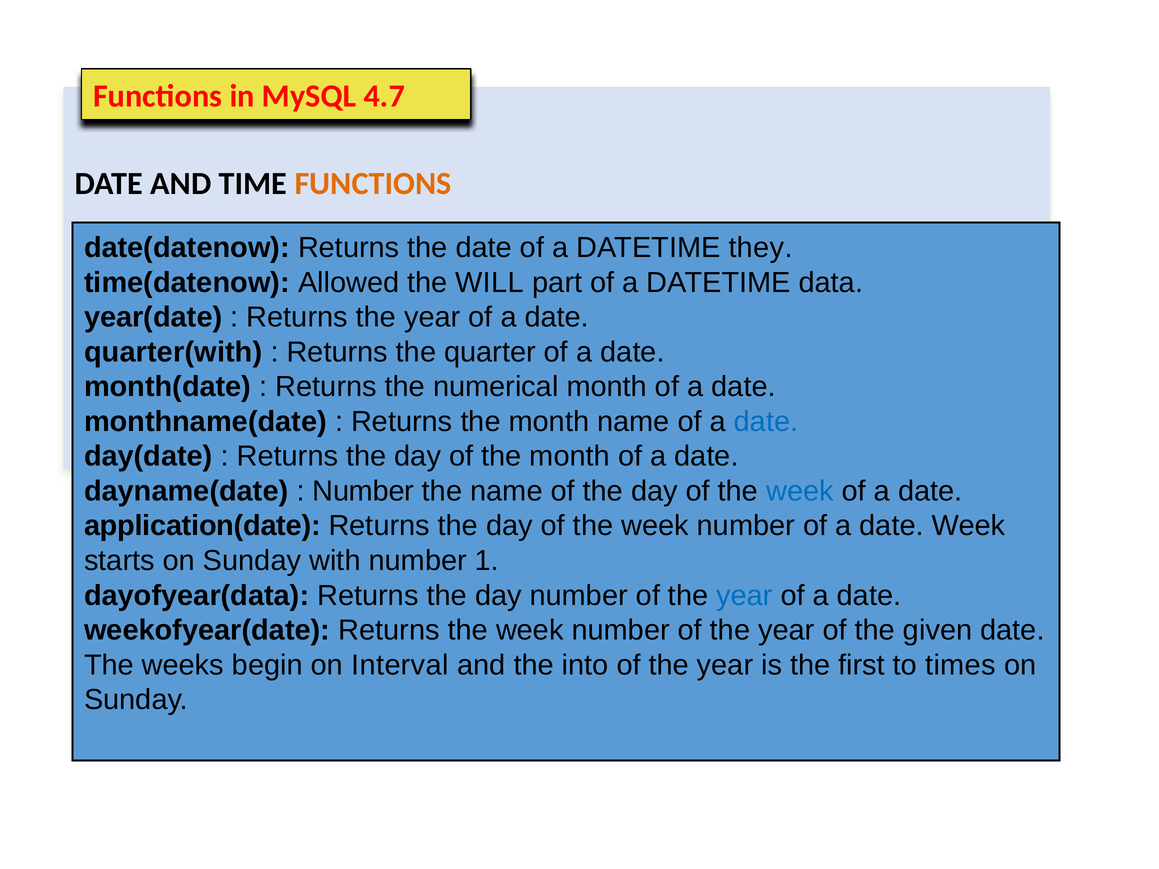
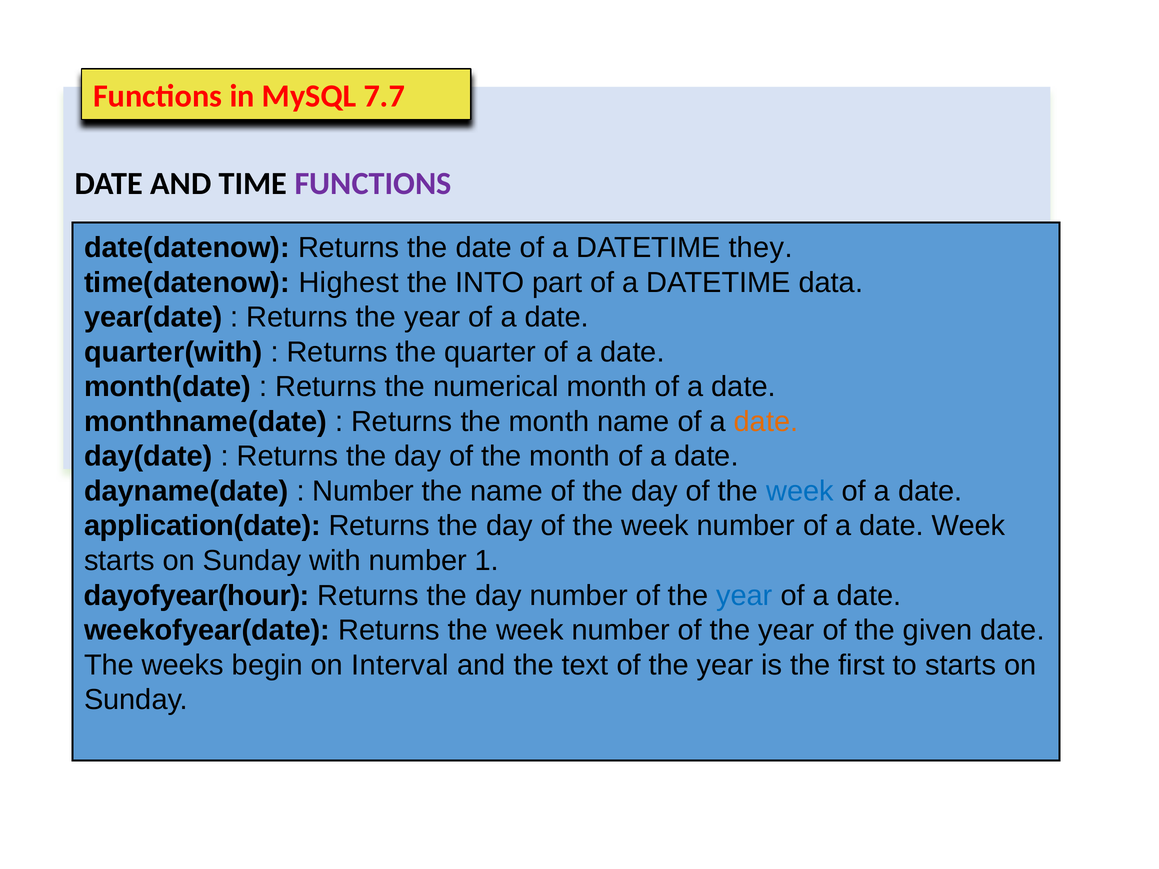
4.7: 4.7 -> 7.7 (384, 96)
FUNCTIONS colour: orange -> purple (373, 184)
Allowed: Allowed -> Highest (349, 283)
WILL: WILL -> INTO (490, 283)
date colour: blue -> orange (766, 422)
dayofyear(data: dayofyear(data -> dayofyear(hour (197, 596)
into: into -> text (585, 665)
to times: times -> starts (961, 665)
